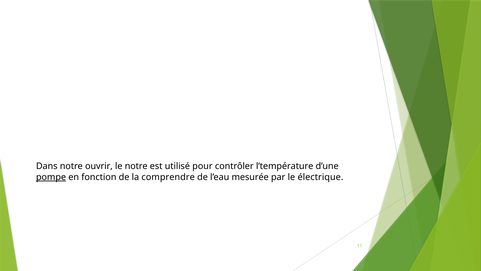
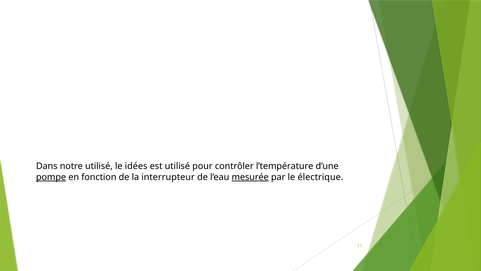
notre ouvrir: ouvrir -> utilisé (99, 166)
le notre: notre -> idées (136, 166)
comprendre: comprendre -> interrupteur (168, 177)
mesurée underline: none -> present (250, 177)
